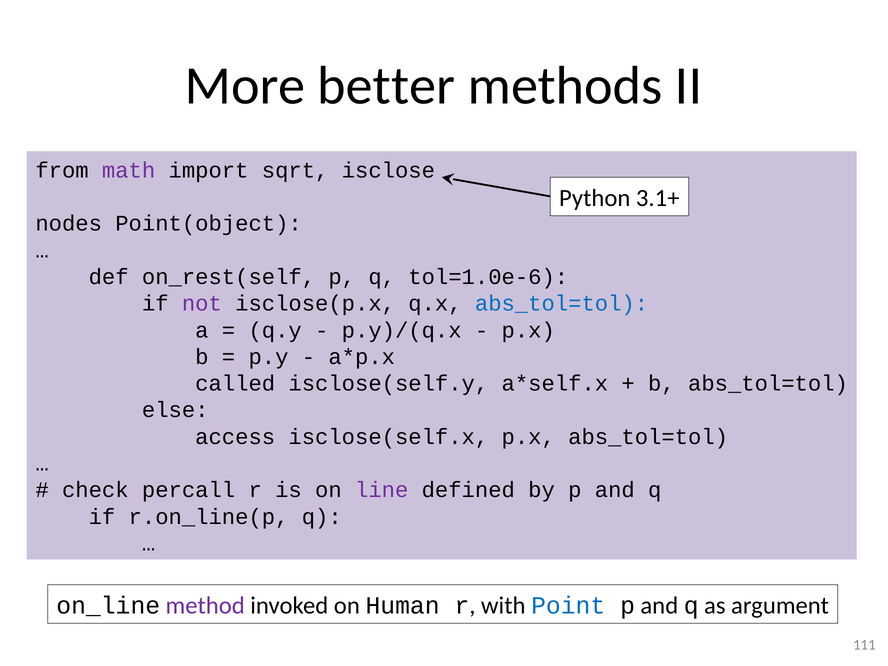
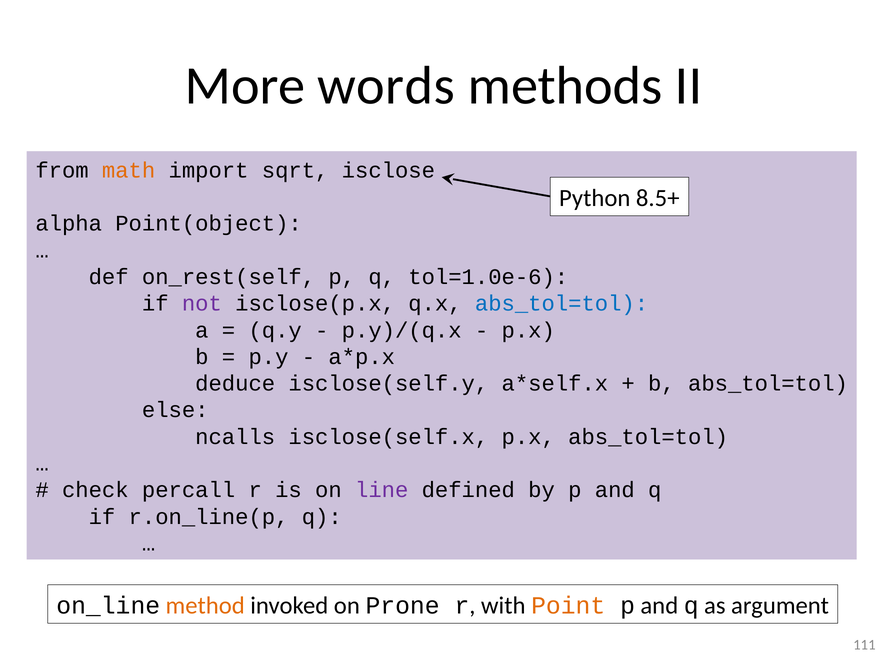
better: better -> words (386, 86)
math colour: purple -> orange (129, 170)
3.1+: 3.1+ -> 8.5+ (658, 198)
nodes: nodes -> alpha (69, 224)
called: called -> deduce (235, 383)
access: access -> ncalls (235, 437)
method colour: purple -> orange (205, 606)
Human: Human -> Prone (403, 606)
Point colour: blue -> orange (568, 606)
